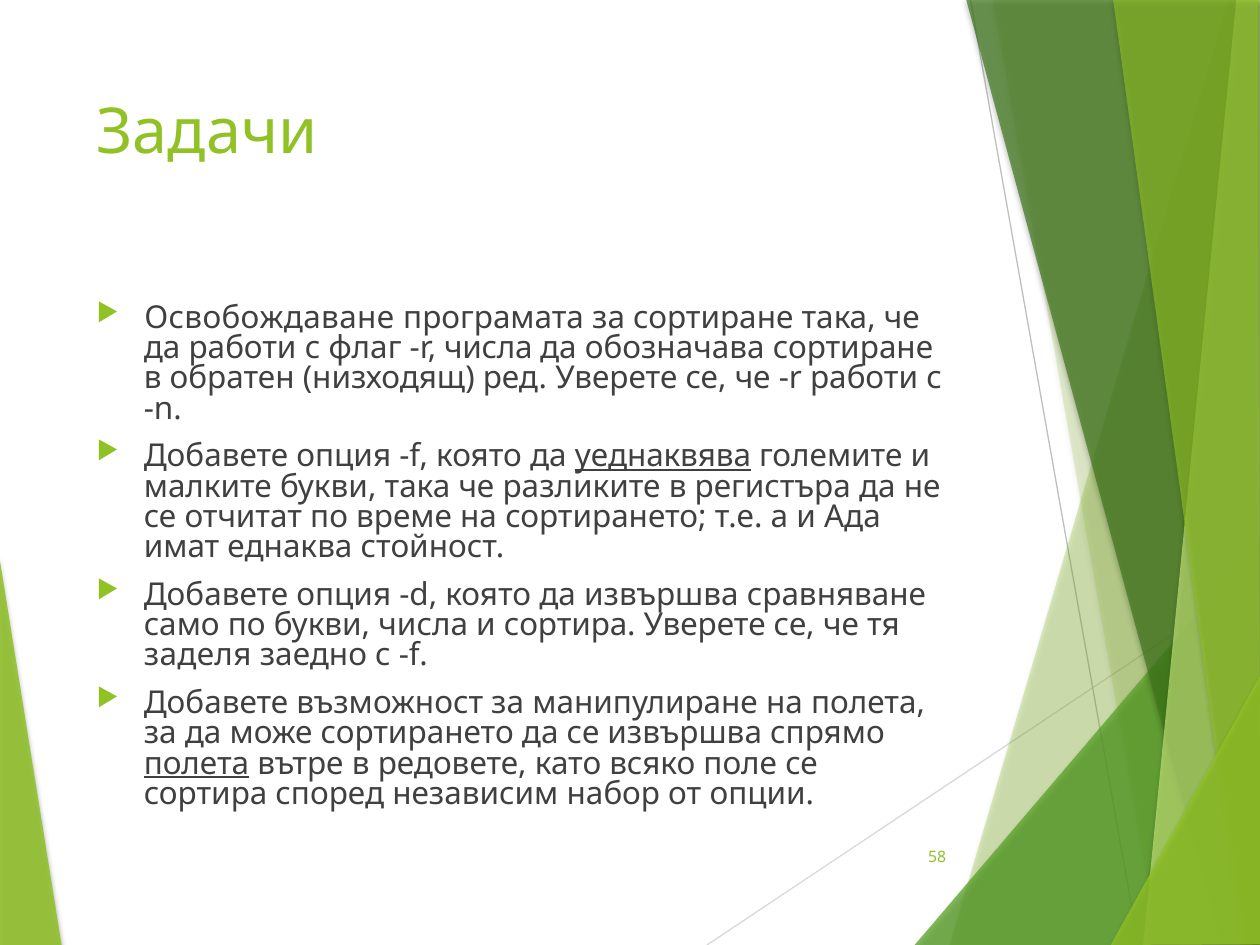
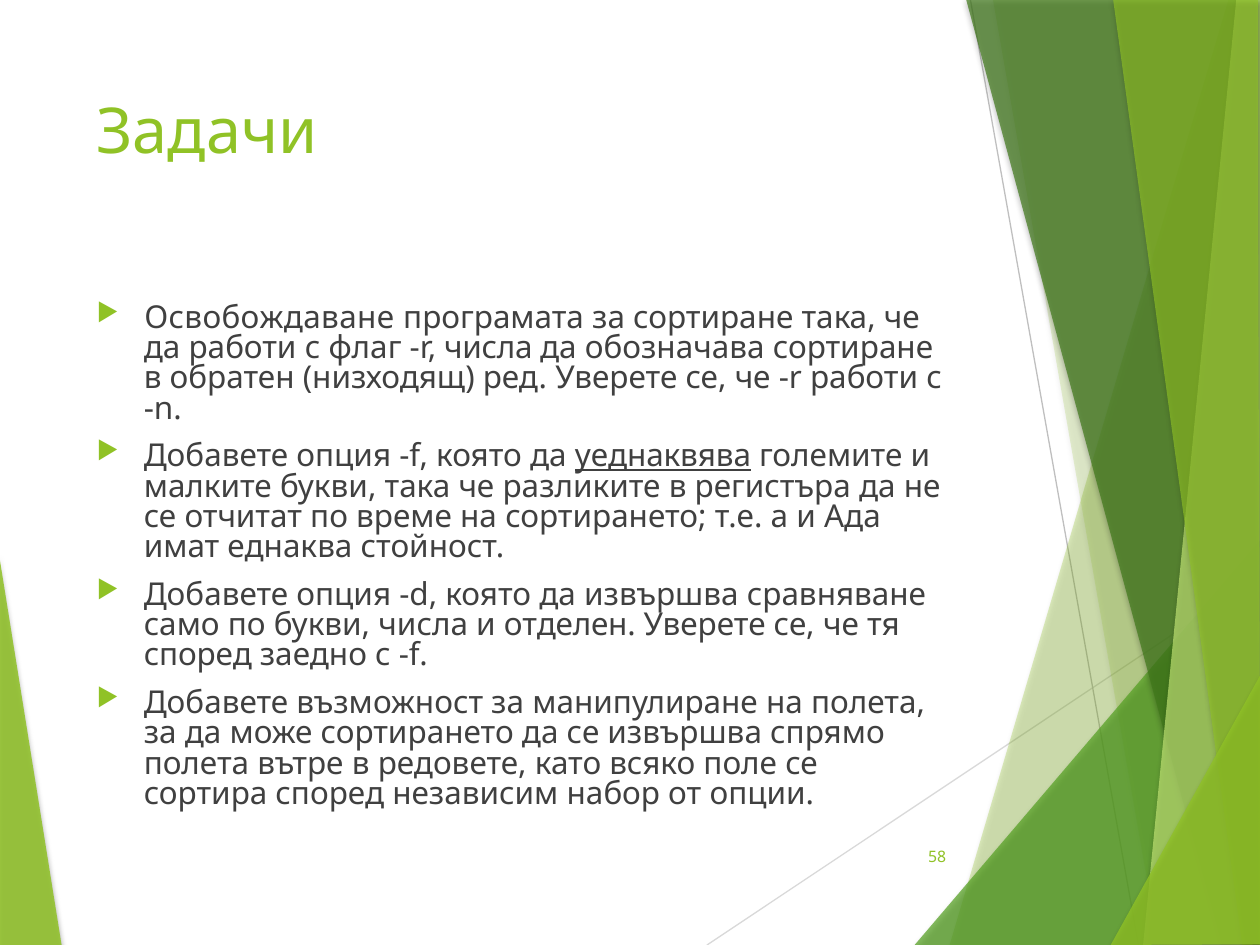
и сортира: сортира -> отделен (570, 625)
заделя: заделя -> според (198, 655)
полета underline: present -> none (197, 764)
